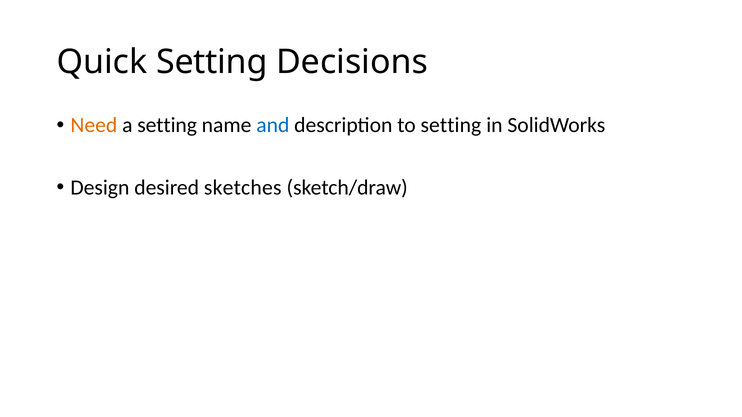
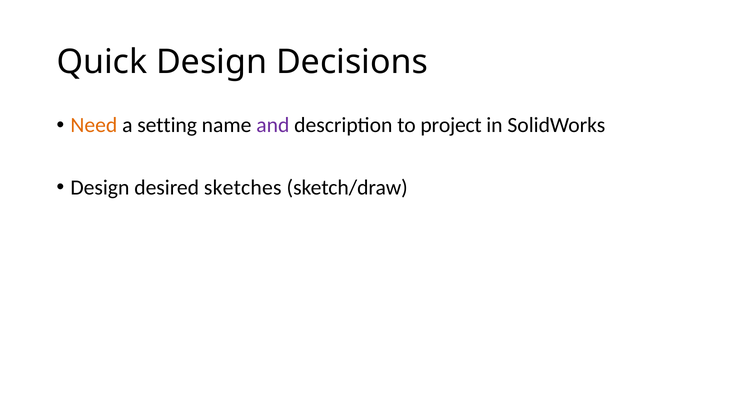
Quick Setting: Setting -> Design (212, 62)
and colour: blue -> purple (273, 125)
to setting: setting -> project (451, 125)
